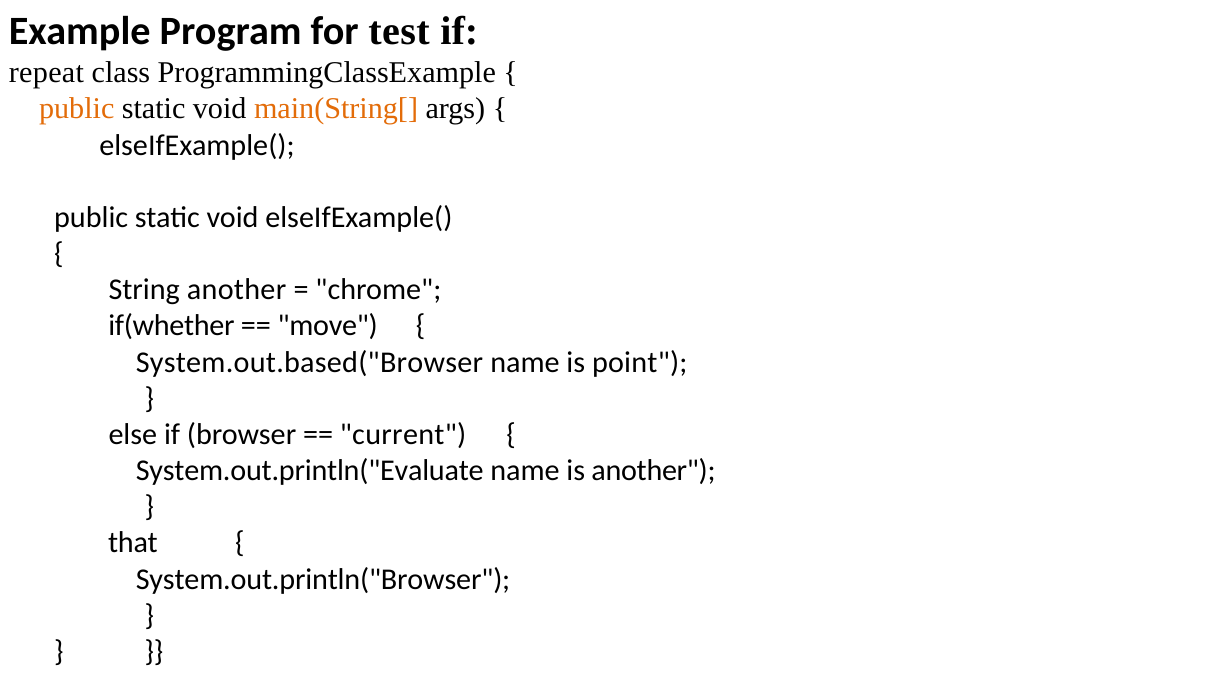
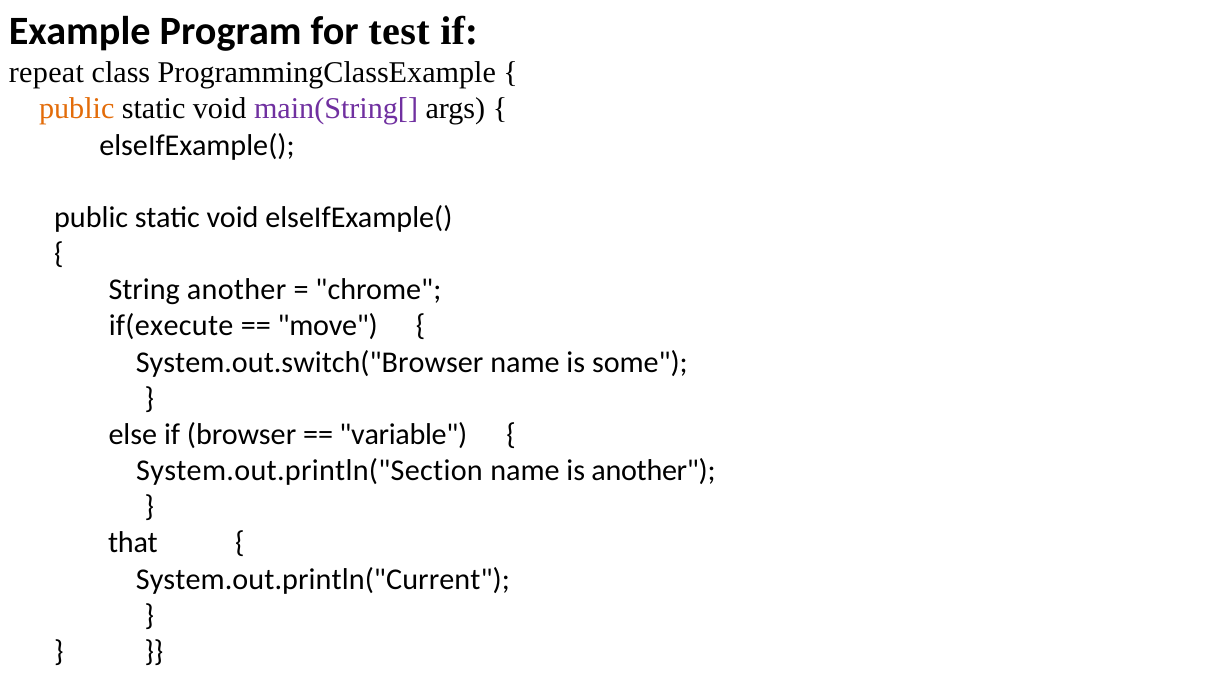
main(String[ colour: orange -> purple (336, 109)
if(whether: if(whether -> if(execute (171, 326)
System.out.based("Browser: System.out.based("Browser -> System.out.switch("Browser (310, 362)
point: point -> some (640, 362)
current: current -> variable (403, 435)
System.out.println("Evaluate: System.out.println("Evaluate -> System.out.println("Section (309, 471)
System.out.println("Browser: System.out.println("Browser -> System.out.println("Current (323, 579)
